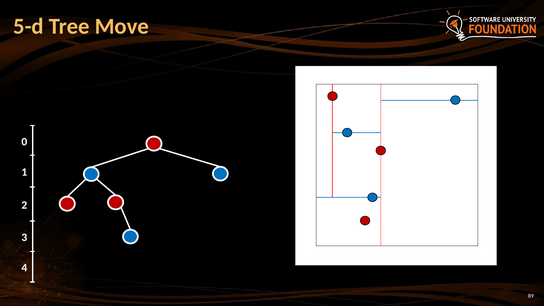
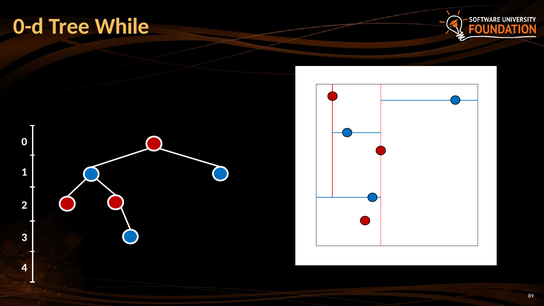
5-d: 5-d -> 0-d (29, 26)
Move: Move -> While (122, 26)
